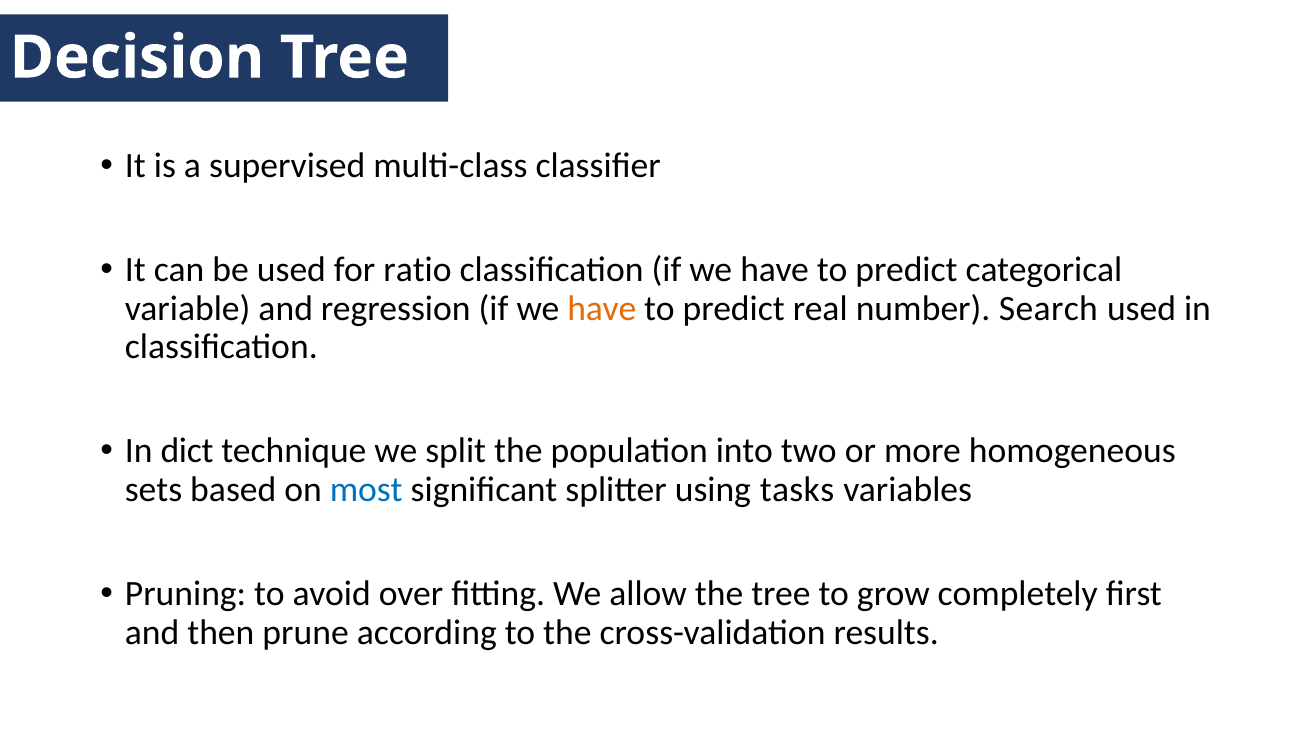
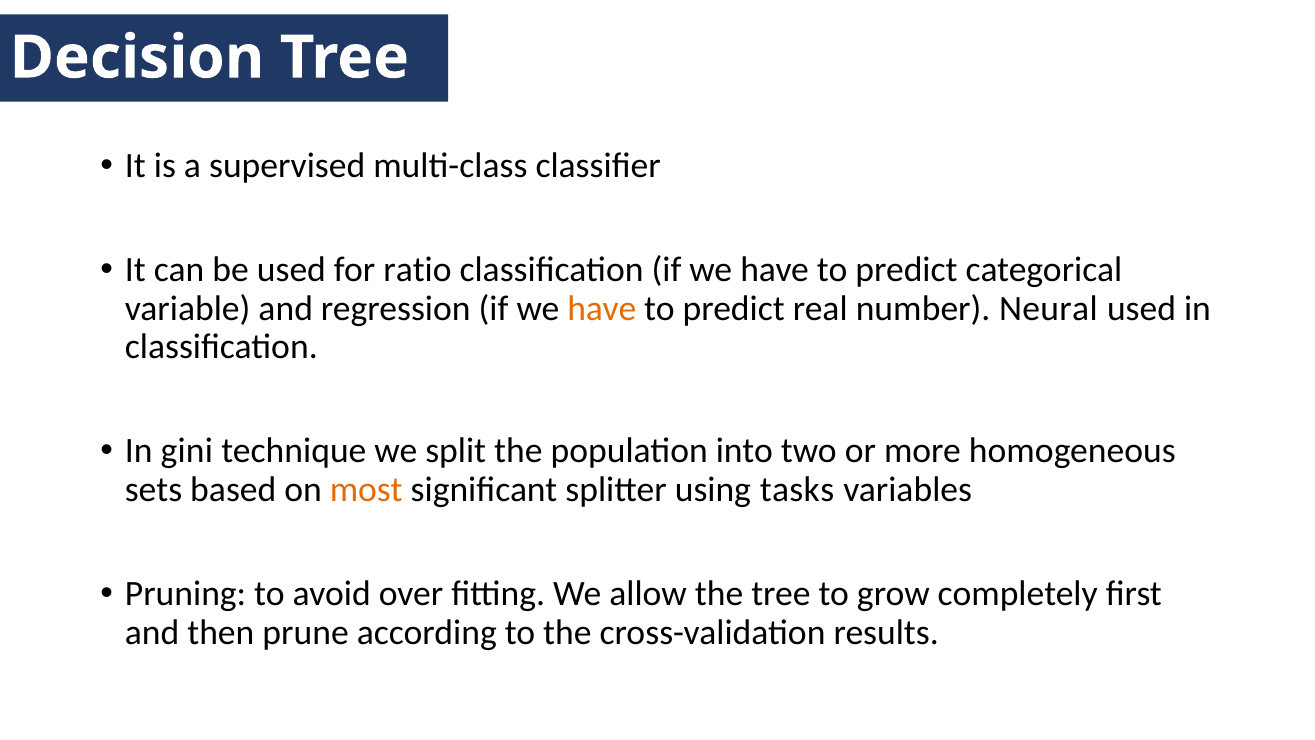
Search: Search -> Neural (1048, 308)
dict: dict -> gini (187, 451)
most colour: blue -> orange (366, 489)
